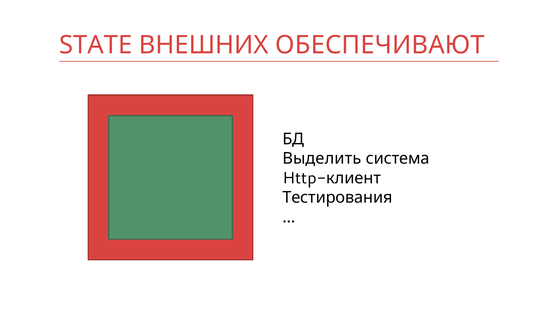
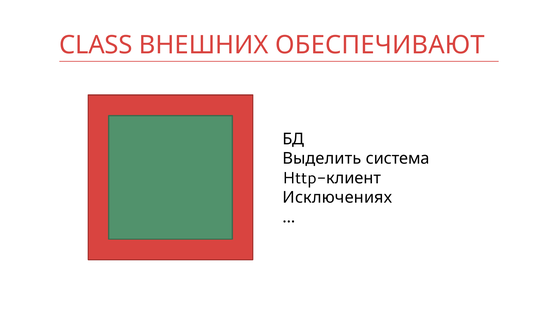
STATE: STATE -> CLASS (96, 45)
Тестирования: Тестирования -> Исключениях (337, 198)
